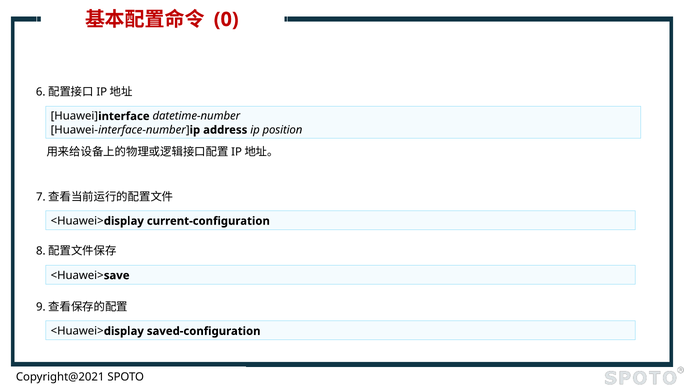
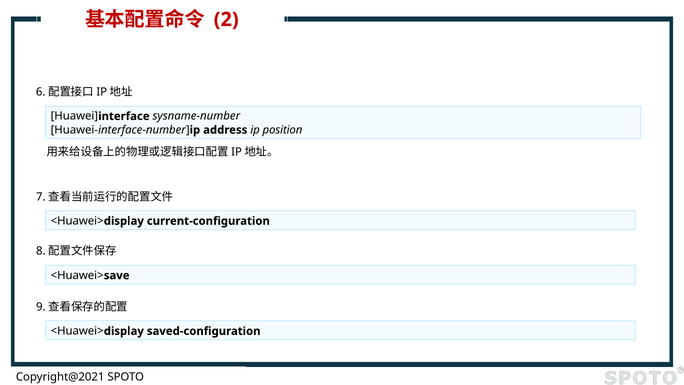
0: 0 -> 2 (226, 19)
datetime-number: datetime-number -> sysname-number (196, 116)
